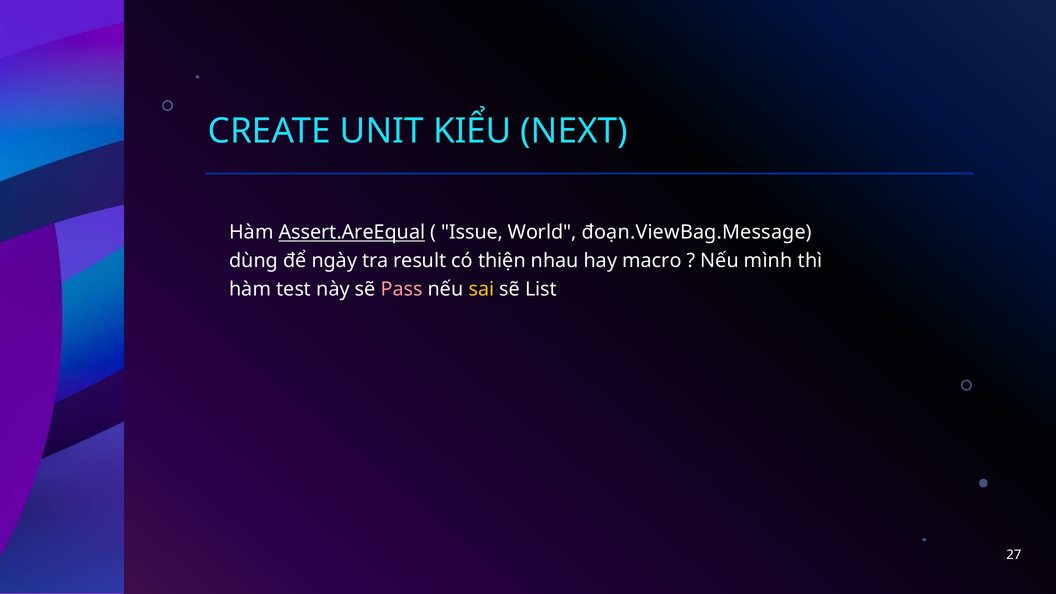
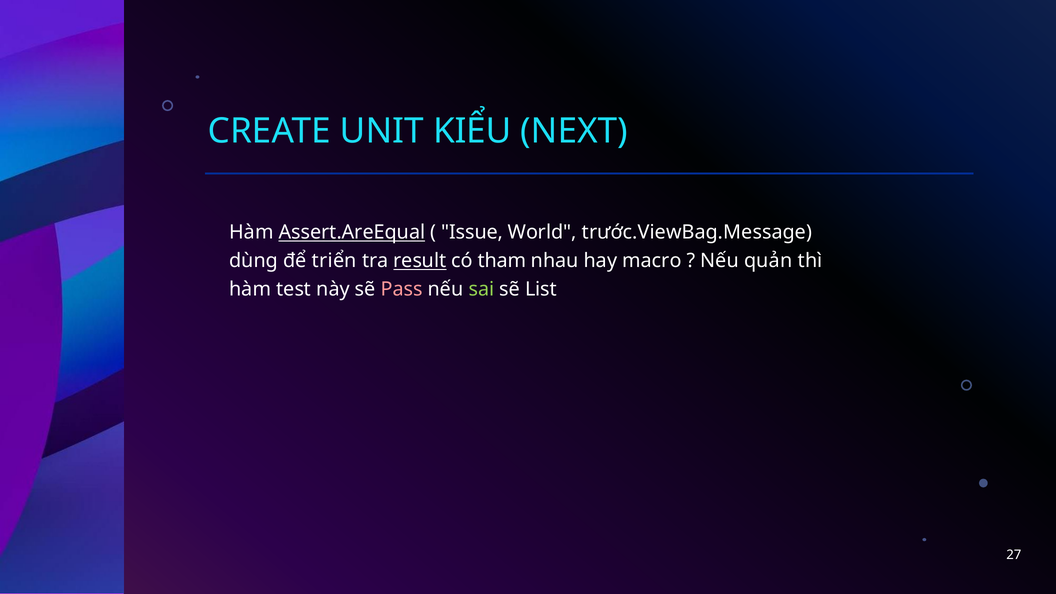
đoạn.ViewBag.Message: đoạn.ViewBag.Message -> trước.ViewBag.Message (697, 232)
ngày: ngày -> triển (334, 261)
result underline: none -> present (420, 261)
thiện: thiện -> tham (502, 261)
mình: mình -> quản (768, 261)
sai colour: yellow -> light green (481, 289)
